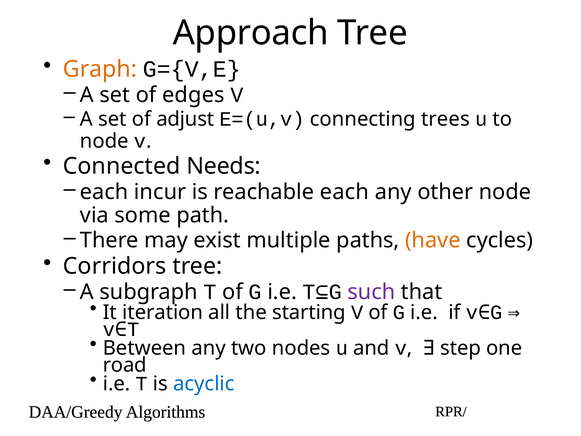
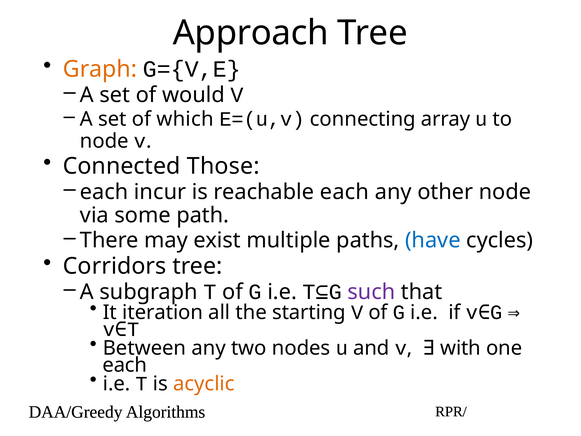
edges: edges -> would (193, 95)
adjust: adjust -> which (185, 119)
trees: trees -> array (446, 119)
Needs: Needs -> Those (223, 166)
have colour: orange -> blue (433, 240)
step: step -> with (461, 348)
road: road -> each (125, 365)
acyclic colour: blue -> orange (204, 383)
